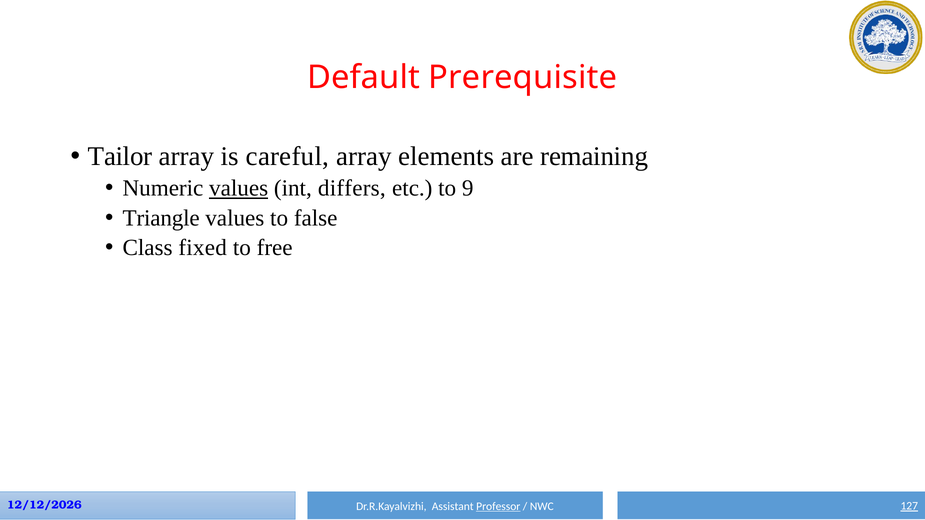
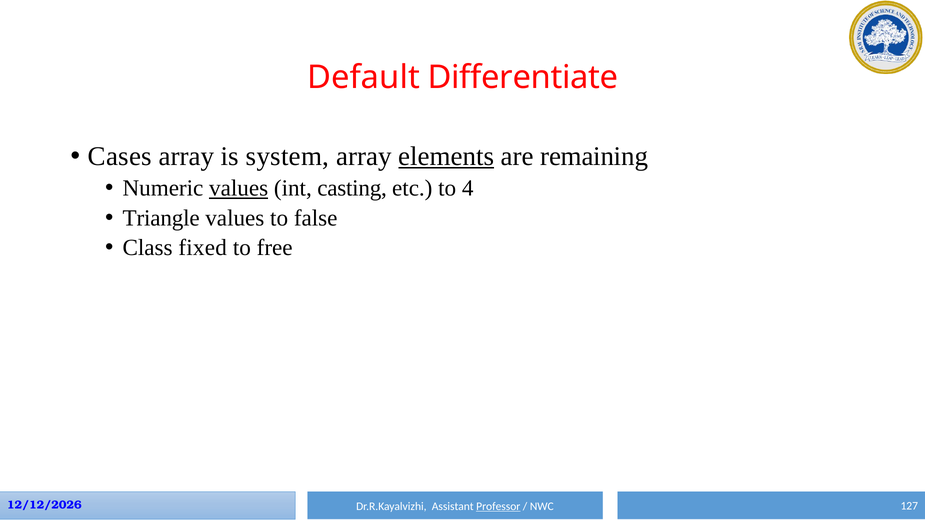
Prerequisite: Prerequisite -> Differentiate (523, 78)
Tailor: Tailor -> Cases (120, 156)
careful: careful -> system (287, 156)
elements underline: none -> present (446, 156)
differs: differs -> casting (352, 188)
9: 9 -> 4 (468, 188)
127 underline: present -> none (909, 506)
